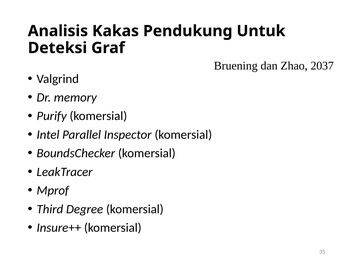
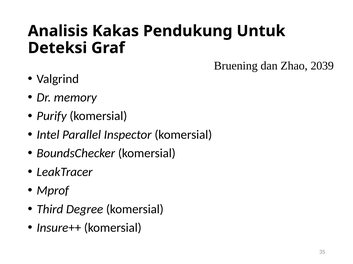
2037: 2037 -> 2039 (322, 66)
